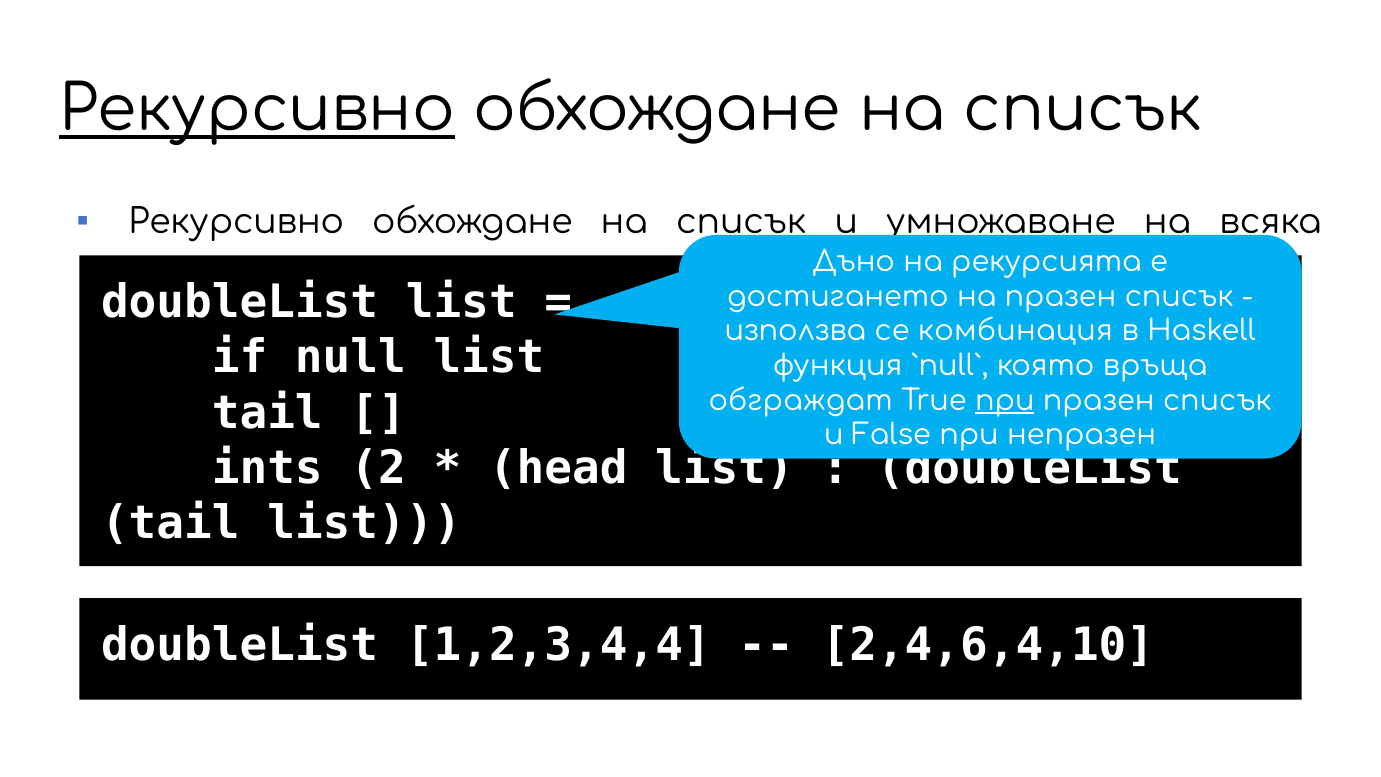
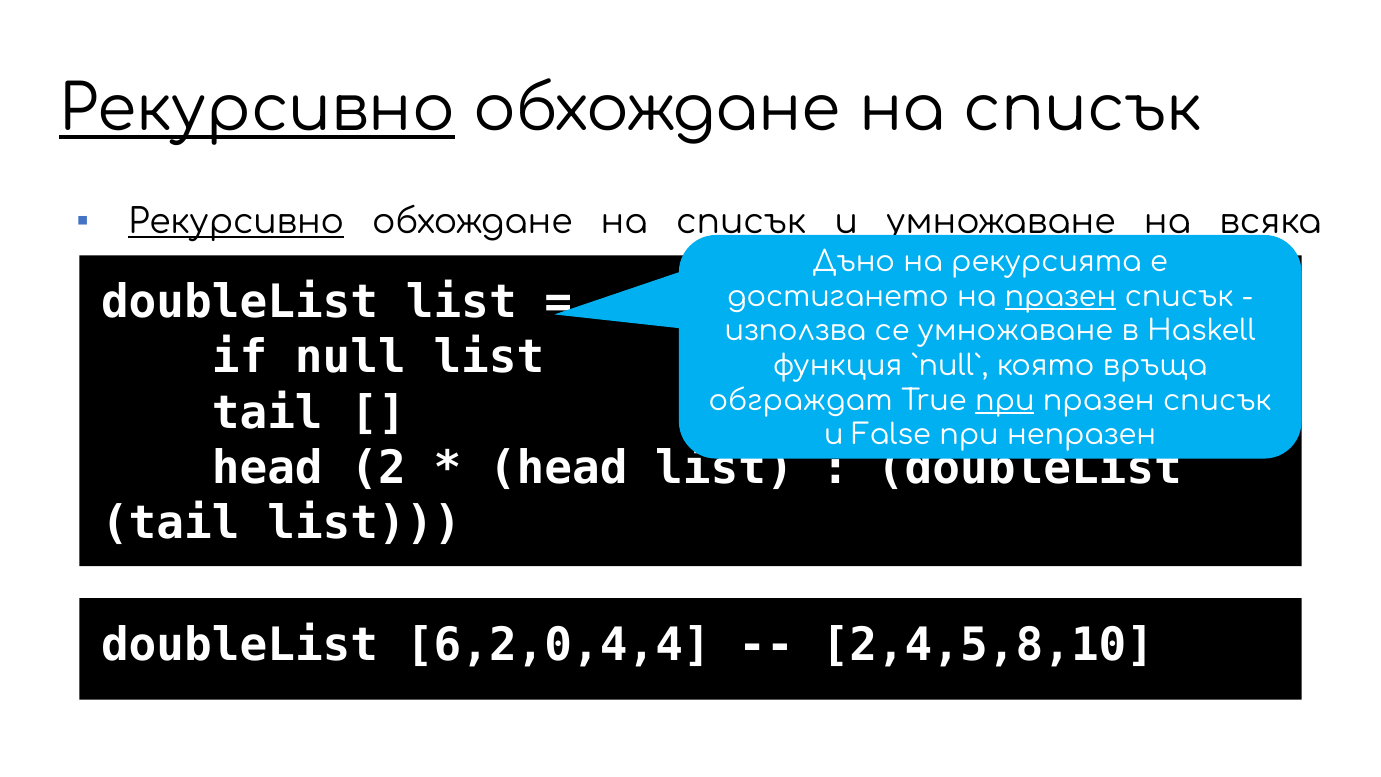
Рекурсивно underline: none -> present (236, 222)
празен underline: none -> present (1061, 297)
се комбинация: комбинация -> умножаване (1016, 331)
ints: ints -> head (267, 468)
1,2,3,4,4: 1,2,3,4,4 -> 6,2,0,4,4 (558, 645)
2,4,6,4,10: 2,4,6,4,10 -> 2,4,5,8,10 (988, 645)
